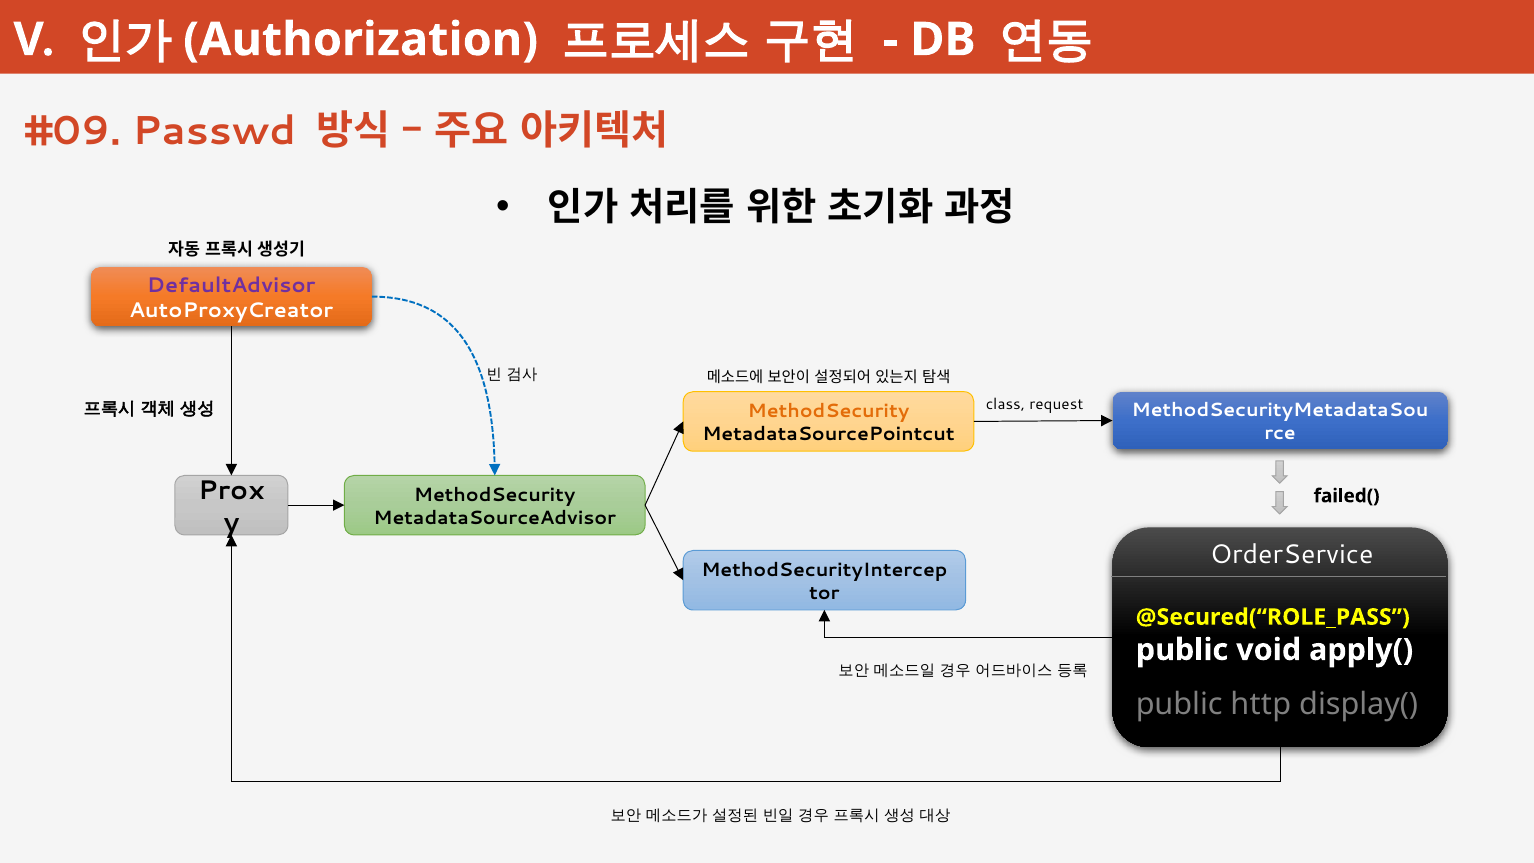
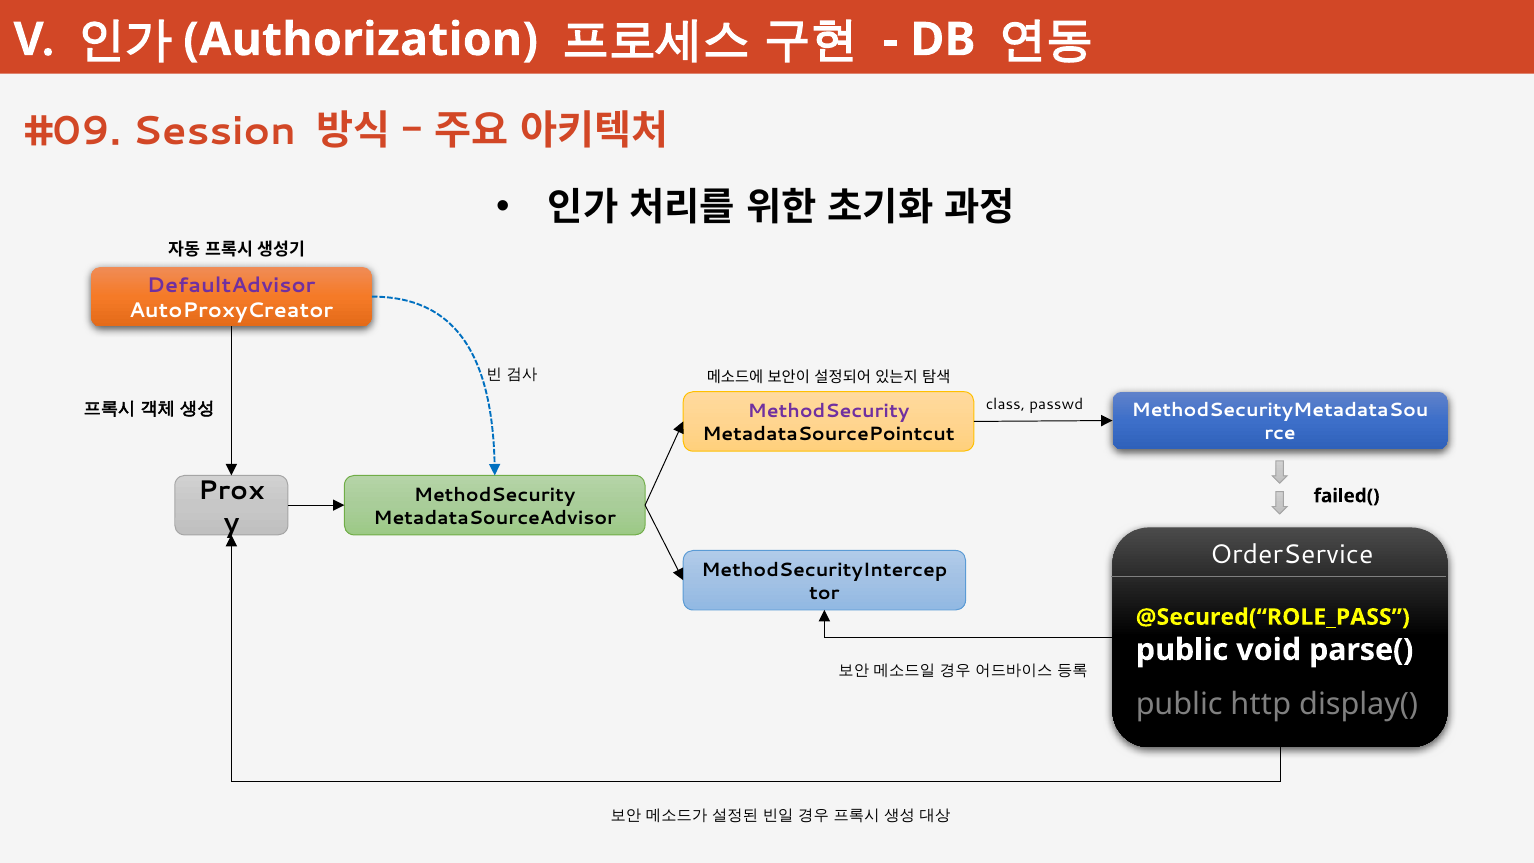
Passwd: Passwd -> Session (214, 131)
request: request -> passwd (1056, 405)
MethodSecurity colour: orange -> purple (828, 411)
apply(: apply( -> parse( (1361, 650)
